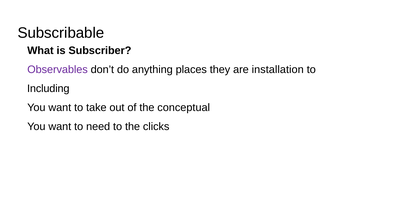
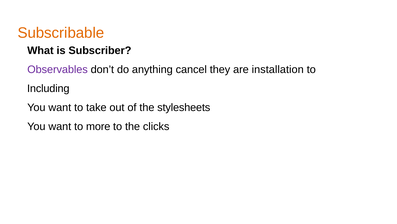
Subscribable colour: black -> orange (61, 33)
places: places -> cancel (191, 69)
conceptual: conceptual -> stylesheets (184, 107)
need: need -> more (98, 126)
